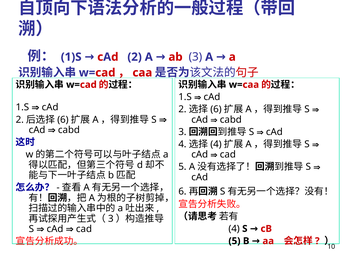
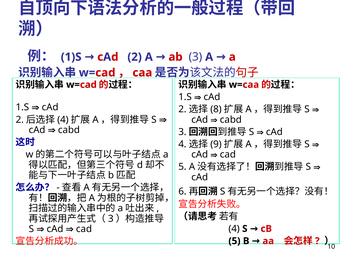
6: 6 -> 8 (216, 109)
6: 6 -> 4 (63, 120)
4: 4 -> 9 (216, 144)
